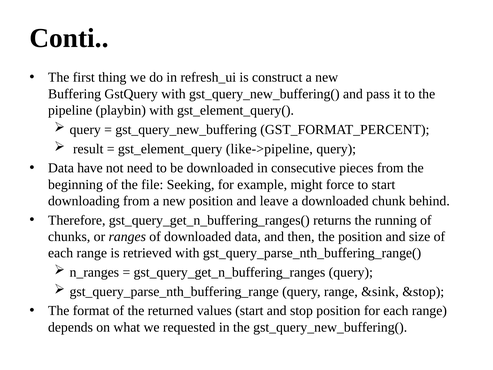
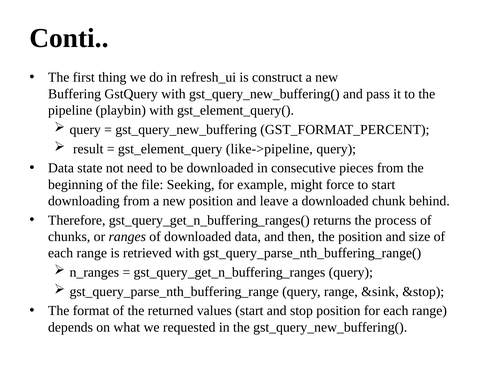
have: have -> state (90, 168)
running: running -> process (396, 220)
